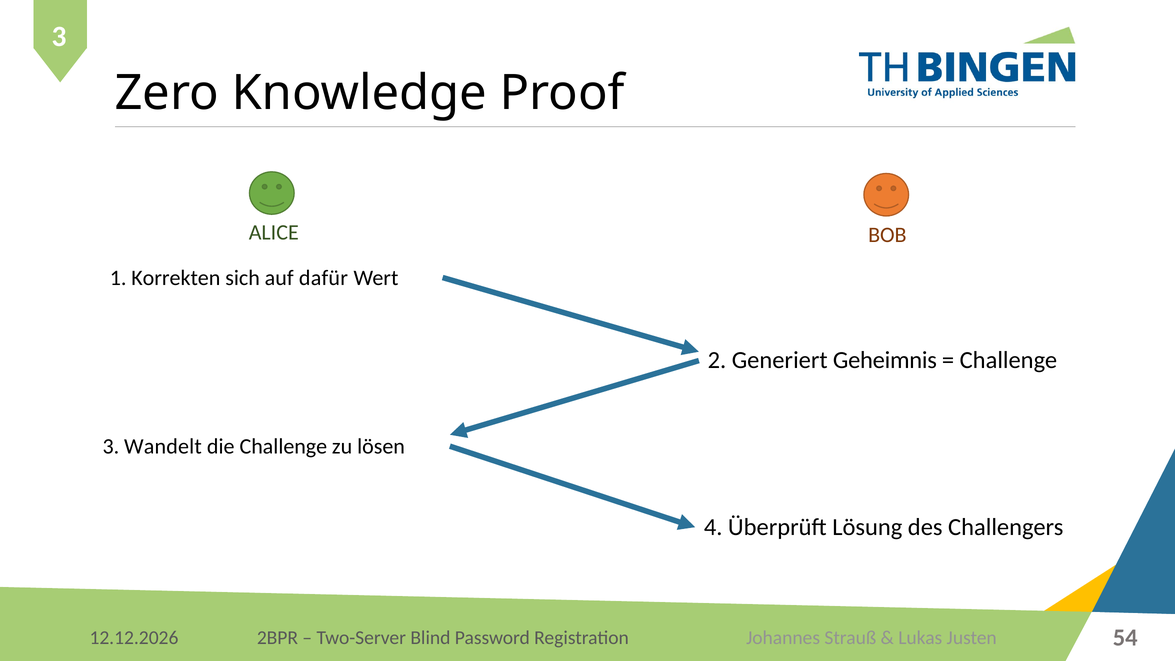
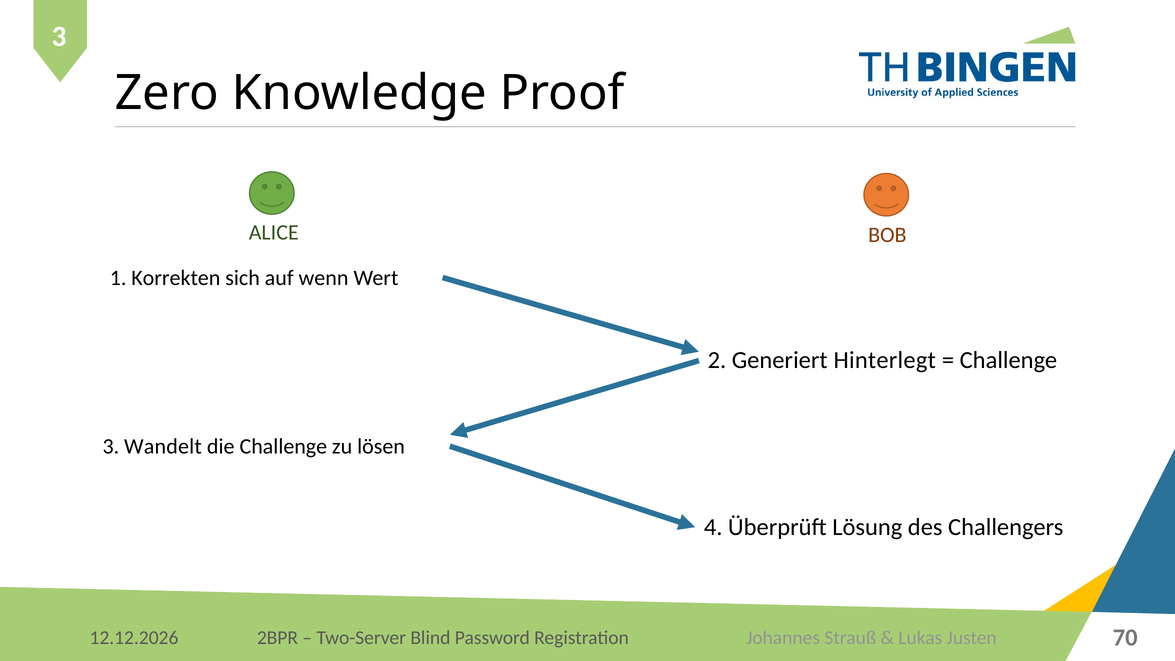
dafür: dafür -> wenn (324, 278)
Geheimnis: Geheimnis -> Hinterlegt (885, 360)
54: 54 -> 70 (1125, 638)
